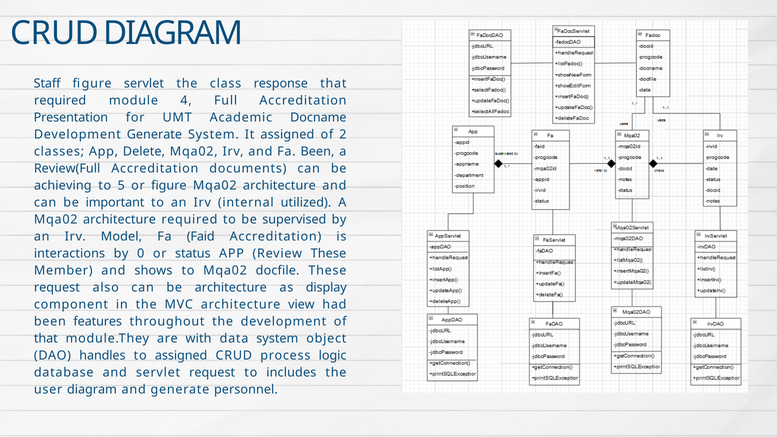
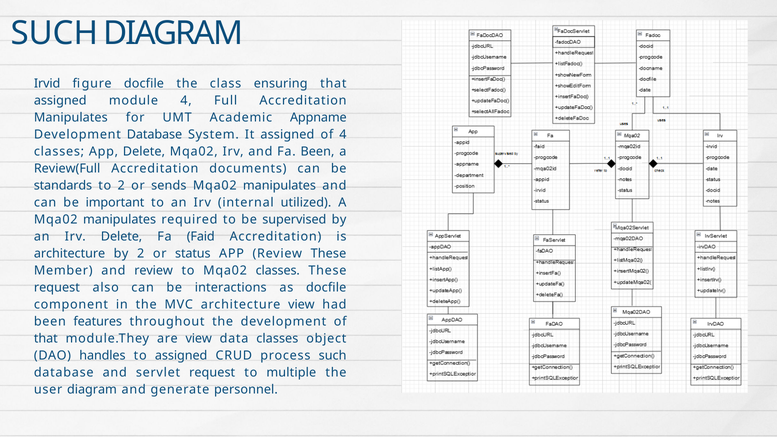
CRUD: CRUD -> SUCH (55, 33)
Staff: Staff -> Irvid (47, 84)
figure servlet: servlet -> docfile (144, 84)
response: response -> ensuring (281, 84)
required: required -> assigned (60, 101)
Presentation: Presentation -> Manipulates (71, 118)
Docname: Docname -> Appname (318, 118)
Development Generate: Generate -> Database (154, 135)
of 2: 2 -> 4 (343, 135)
achieving: achieving -> standards (63, 186)
to 5: 5 -> 2 (121, 186)
or figure: figure -> sends (169, 186)
architecture: architecture -> manipulates (279, 186)
architecture: architecture -> manipulates (120, 220)
Irv Model: Model -> Delete (122, 237)
interactions: interactions -> architecture (70, 254)
by 0: 0 -> 2 (141, 254)
and shows: shows -> review (154, 271)
Mqa02 docfile: docfile -> classes (278, 271)
be architecture: architecture -> interactions (231, 288)
as display: display -> docfile (326, 288)
are with: with -> view (199, 339)
data system: system -> classes (277, 339)
process logic: logic -> such (333, 356)
includes: includes -> multiple (291, 373)
